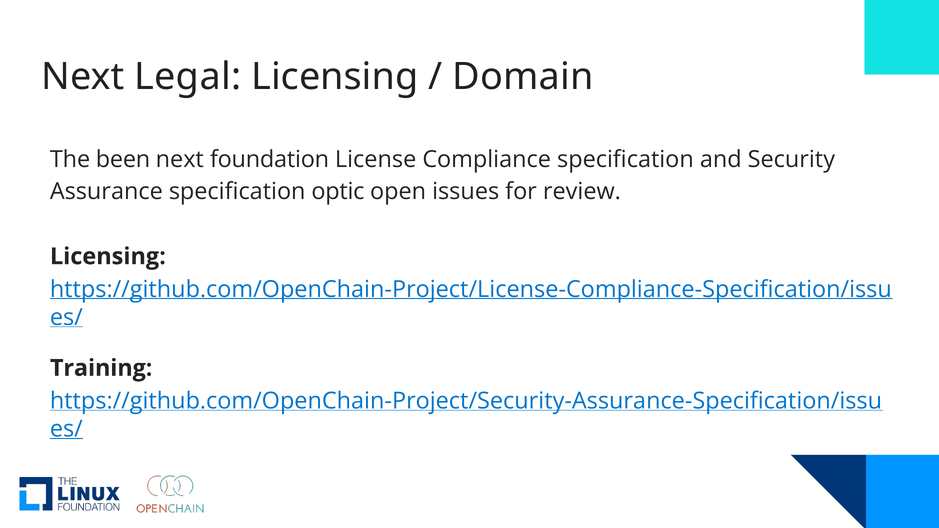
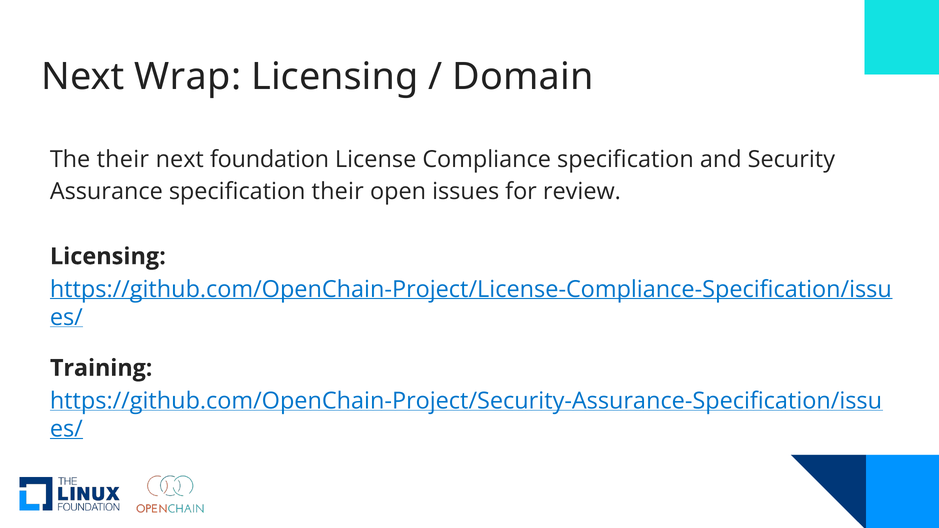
Legal: Legal -> Wrap (188, 77)
The been: been -> their (123, 159)
specification optic: optic -> their (338, 192)
